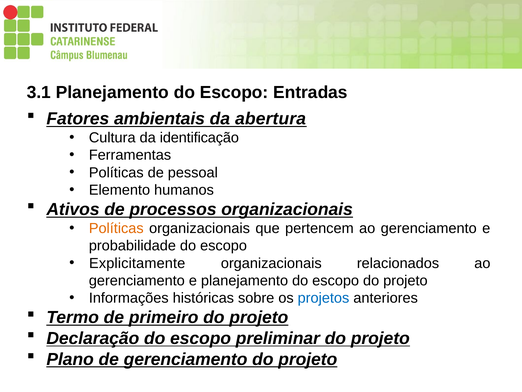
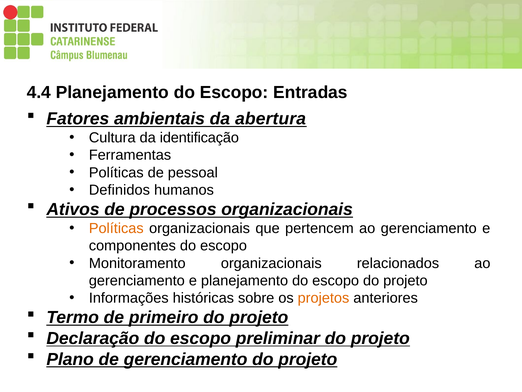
3.1: 3.1 -> 4.4 (39, 92)
Elemento: Elemento -> Definidos (119, 190)
probabilidade: probabilidade -> componentes (132, 245)
Explicitamente: Explicitamente -> Monitoramento (137, 263)
projetos colour: blue -> orange (323, 298)
